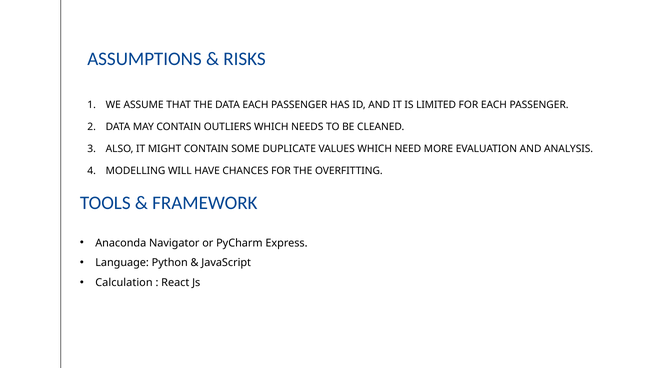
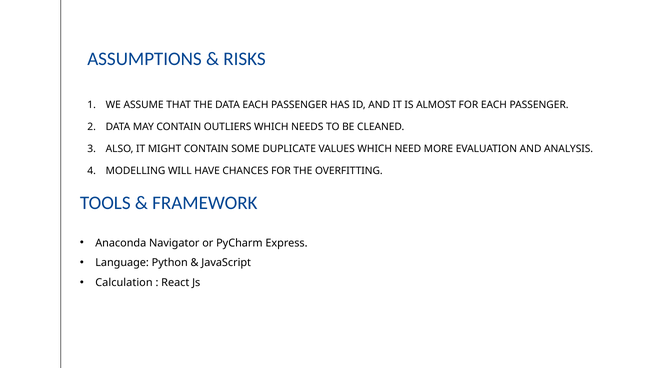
LIMITED: LIMITED -> ALMOST (436, 105)
